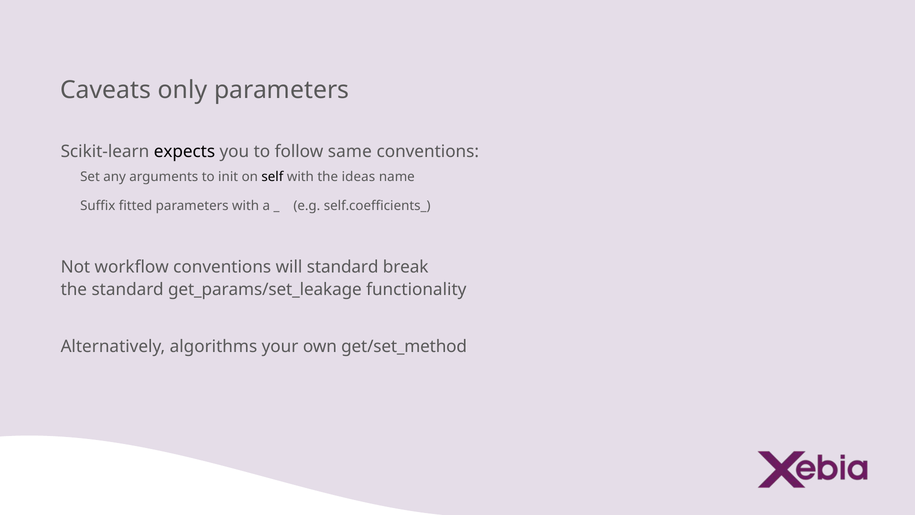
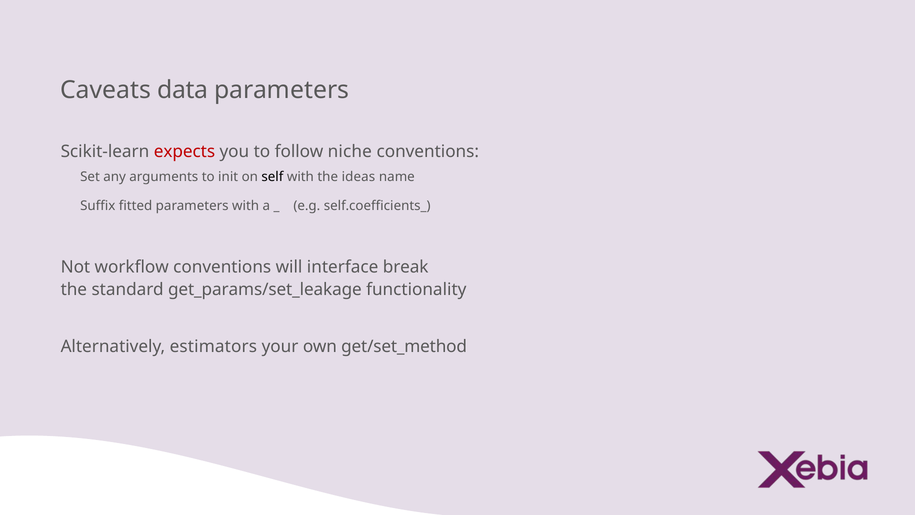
only: only -> data (183, 90)
expects colour: black -> red (184, 151)
same: same -> niche (350, 151)
will standard: standard -> interface (343, 267)
algorithms: algorithms -> estimators (213, 346)
